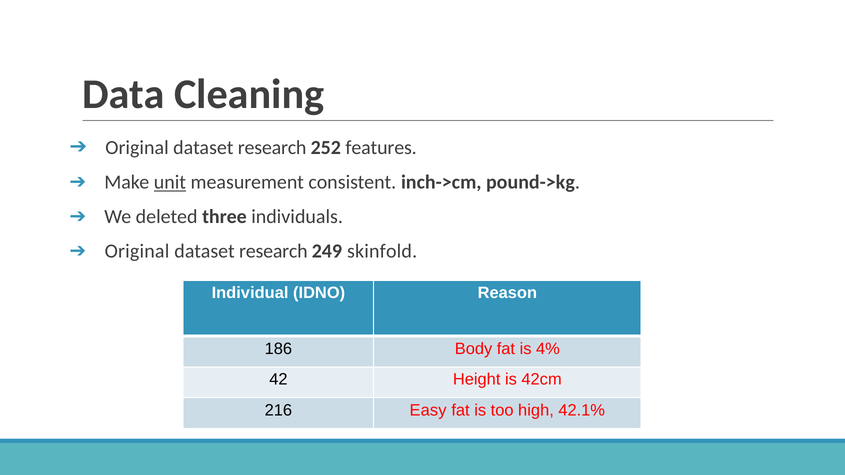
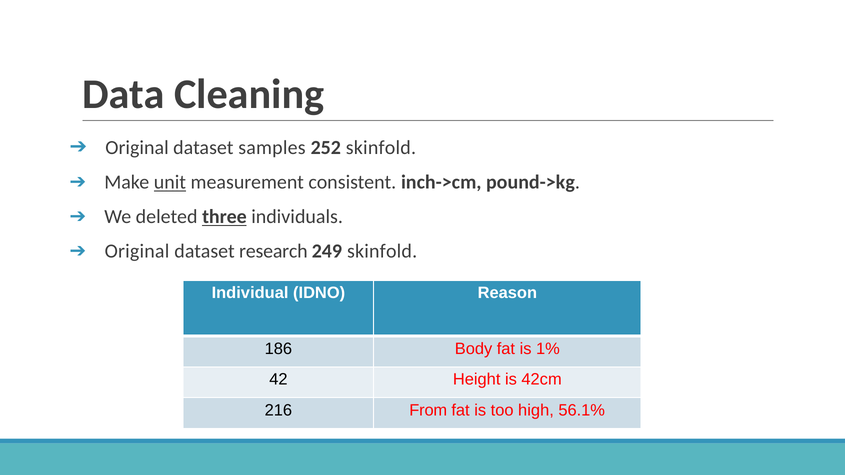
research: research -> samples (272, 148)
252 features: features -> skinfold (381, 148)
three underline: none -> present (224, 217)
4%: 4% -> 1% (548, 349)
Easy: Easy -> From (428, 411)
42.1%: 42.1% -> 56.1% (582, 411)
